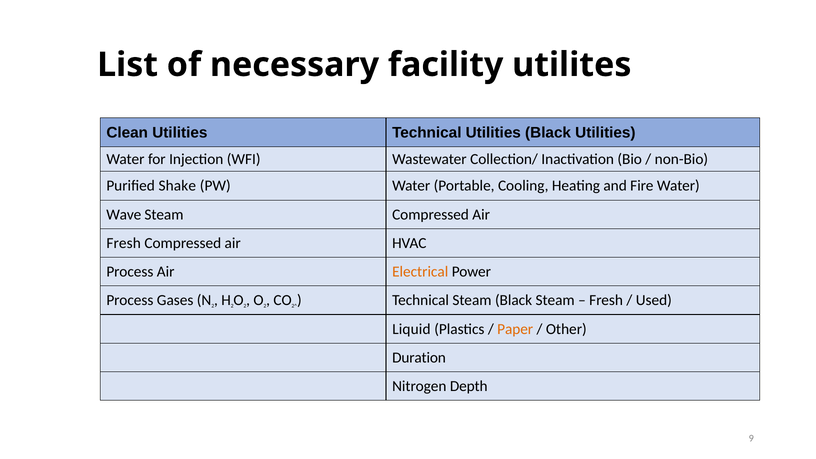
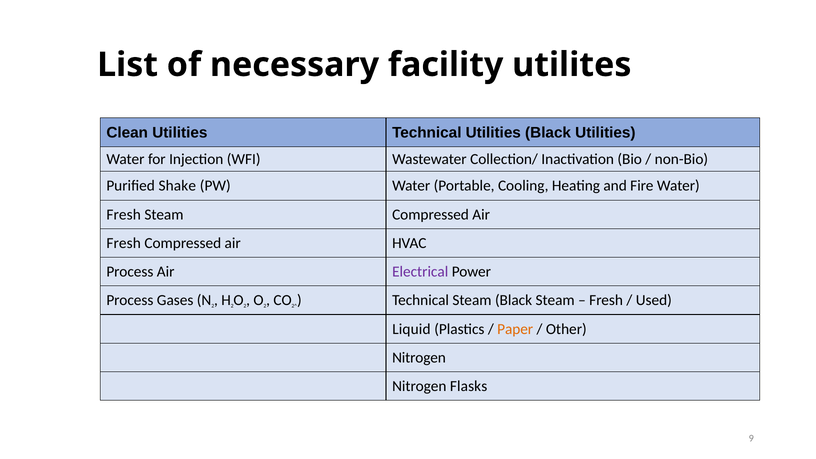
Wave: Wave -> Fresh (124, 215)
Electrical colour: orange -> purple (420, 272)
Duration: Duration -> Nitrogen (419, 358)
Depth: Depth -> Flasks (469, 386)
